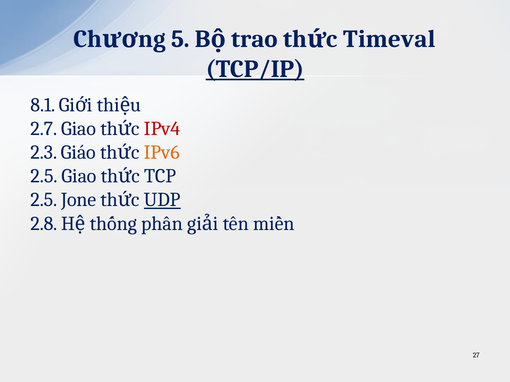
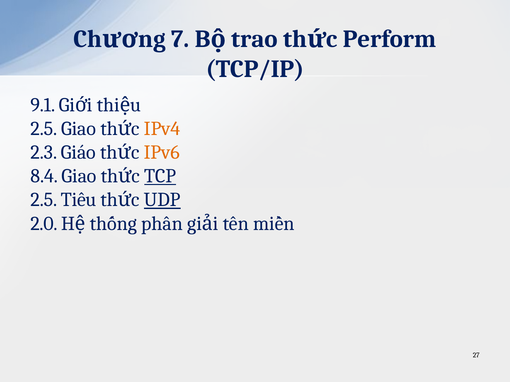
5: 5 -> 7 (180, 39)
Timeval: Timeval -> Perform (389, 39)
TCP/IP underline: present -> none (255, 69)
8.1: 8.1 -> 9.1 (43, 105)
2.7: 2.7 -> 2.5 (44, 129)
IPv4 colour: red -> orange (162, 129)
2.5: 2.5 -> 8.4 (44, 176)
TCP underline: none -> present (160, 176)
Jone: Jone -> Tiêu (79, 200)
2.8: 2.8 -> 2.0 (44, 224)
